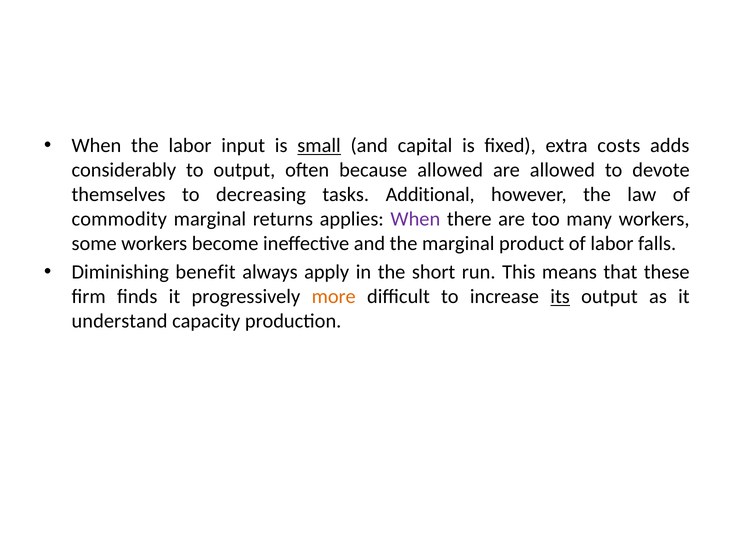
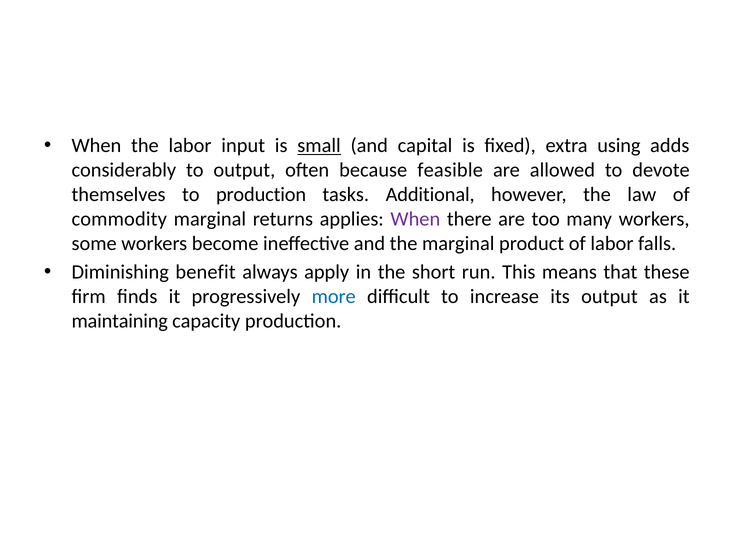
costs: costs -> using (619, 146)
because allowed: allowed -> feasible (450, 170)
to decreasing: decreasing -> production (261, 195)
more colour: orange -> blue (334, 297)
its underline: present -> none (560, 297)
understand: understand -> maintaining (120, 321)
